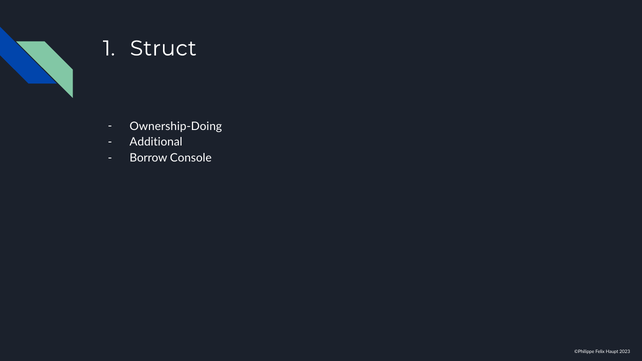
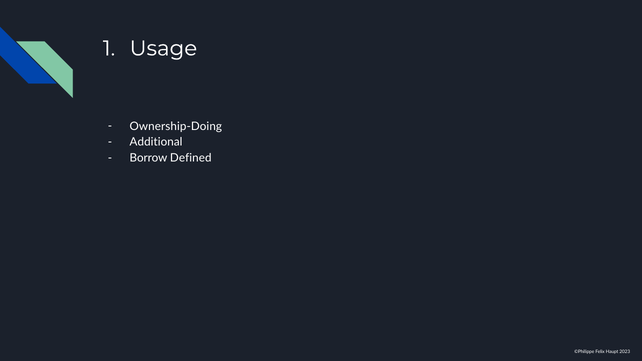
Struct: Struct -> Usage (163, 48)
Console: Console -> Defined (191, 158)
